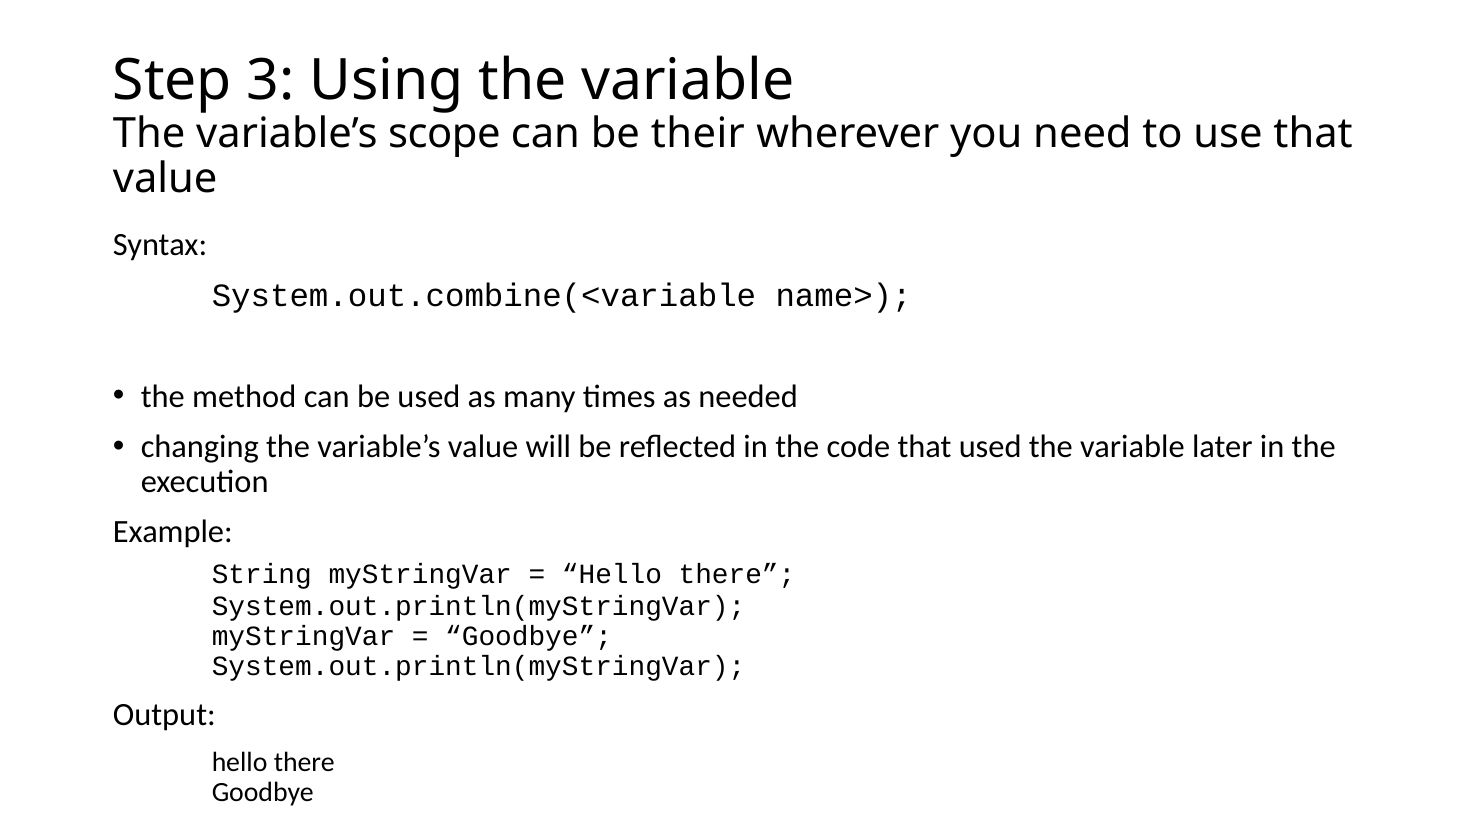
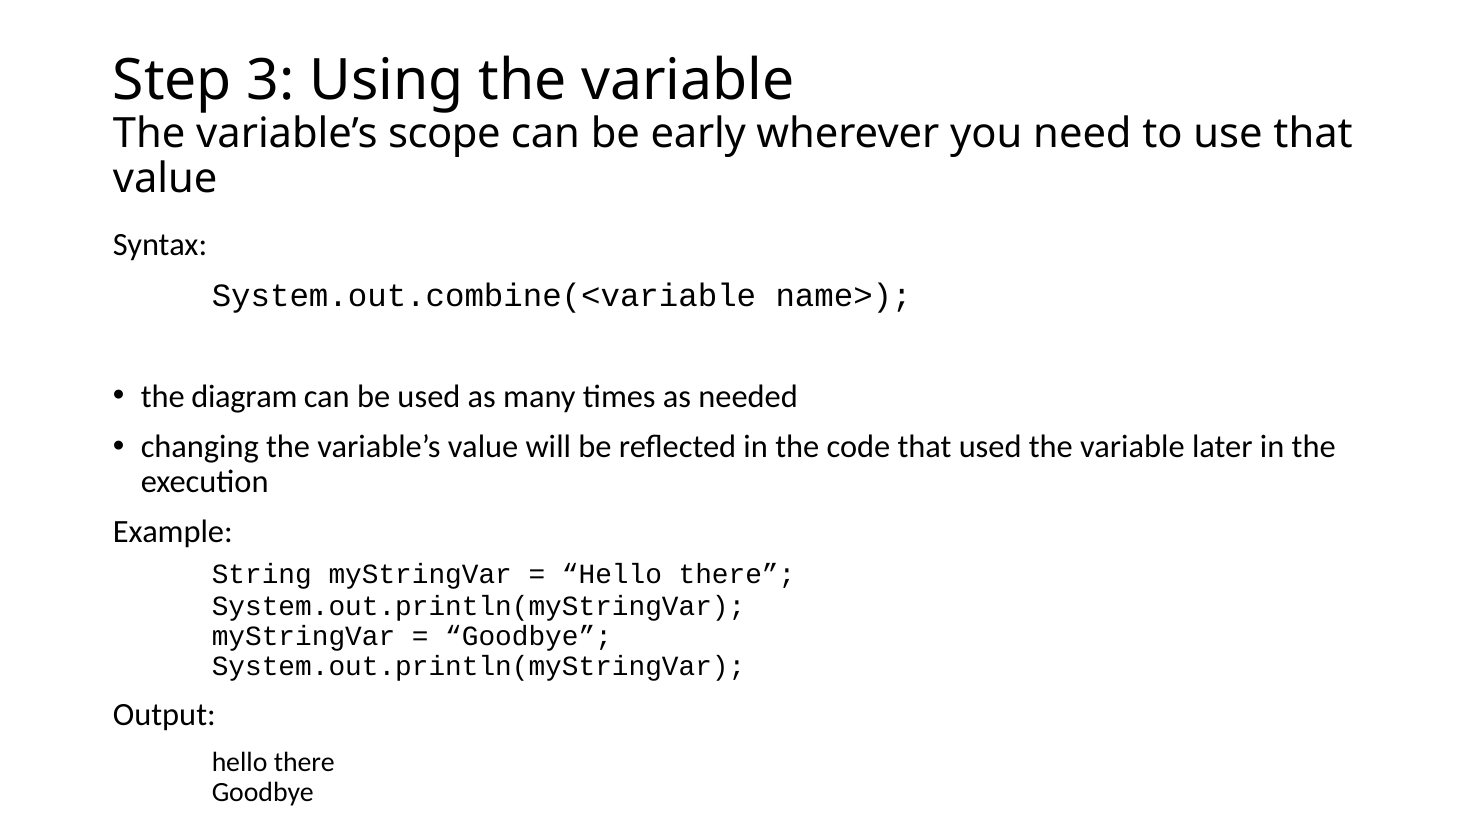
their: their -> early (698, 134)
method: method -> diagram (244, 396)
